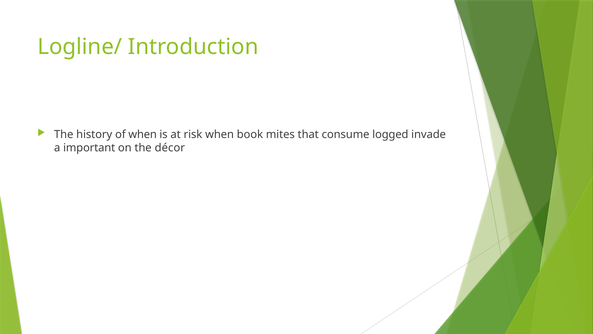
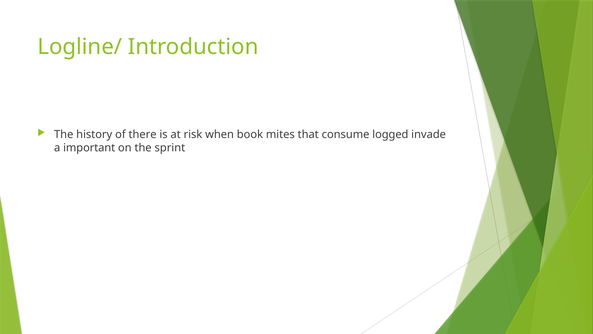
of when: when -> there (143, 134)
décor: décor -> sprint (170, 148)
